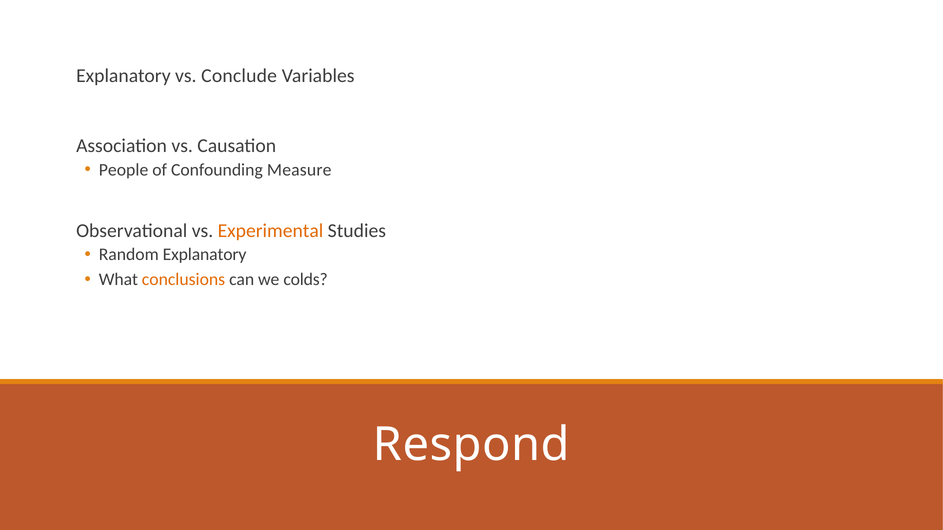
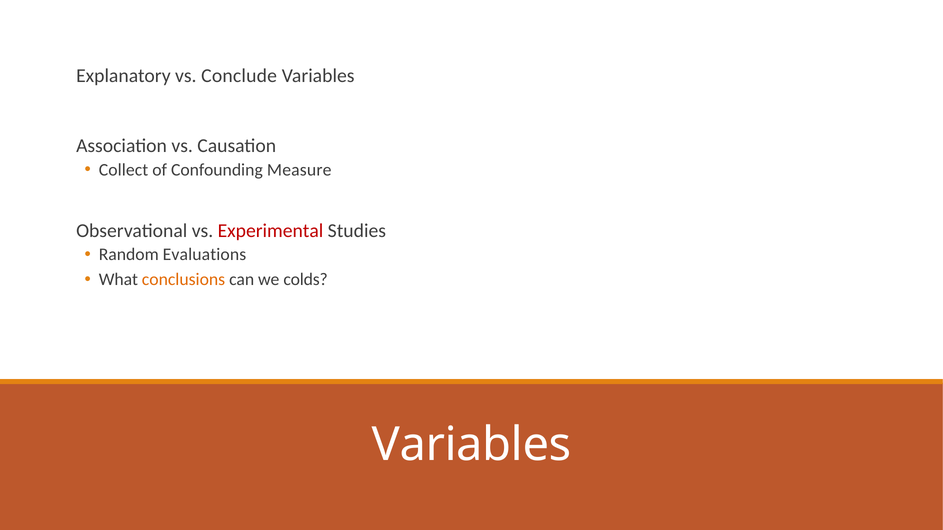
People: People -> Collect (124, 170)
Experimental colour: orange -> red (270, 231)
Random Explanatory: Explanatory -> Evaluations (204, 255)
Respond: Respond -> Variables (472, 445)
